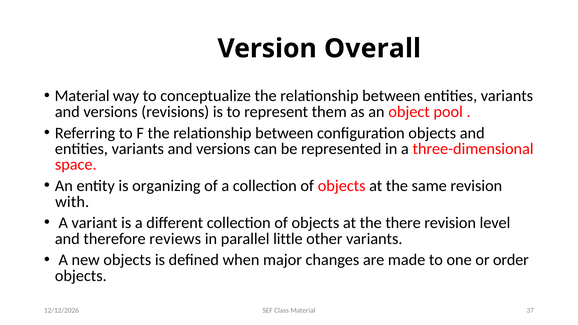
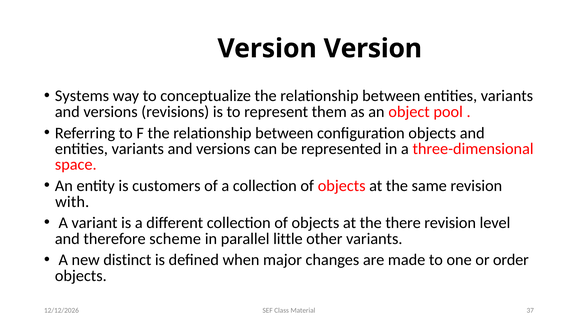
Version Overall: Overall -> Version (373, 49)
Material: Material -> Systems (82, 96)
organizing: organizing -> customers (166, 186)
reviews: reviews -> scheme (175, 239)
new objects: objects -> distinct (127, 260)
